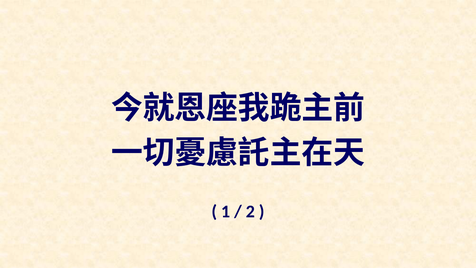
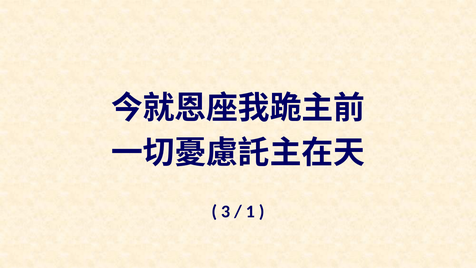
1: 1 -> 3 (226, 211)
2: 2 -> 1 (250, 211)
